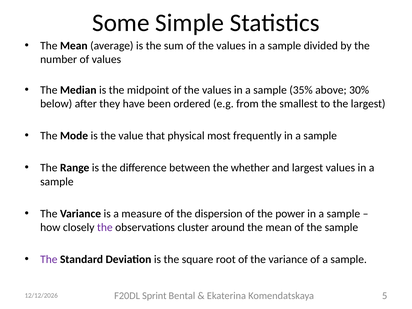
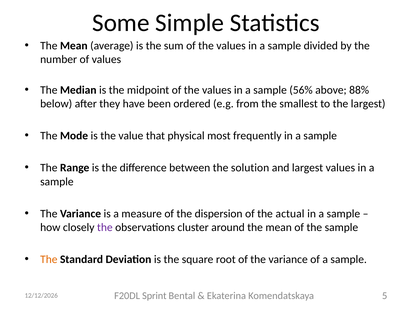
35%: 35% -> 56% (301, 90)
30%: 30% -> 88% (359, 90)
whether: whether -> solution (250, 168)
power: power -> actual (290, 214)
The colour: purple -> orange (49, 259)
